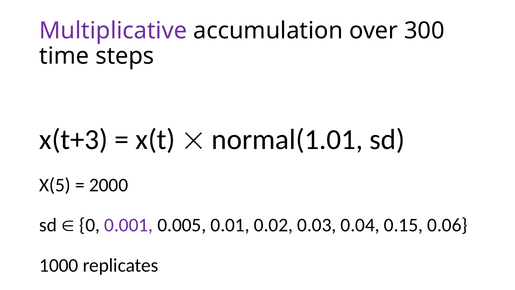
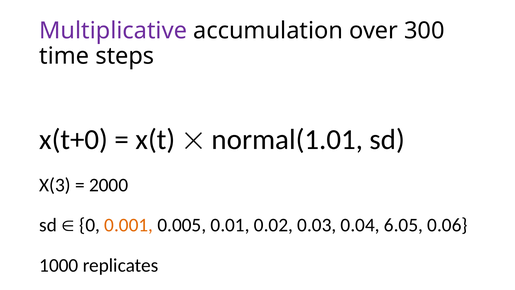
x(t+3: x(t+3 -> x(t+0 (74, 140)
X(5: X(5 -> X(3 (55, 185)
0.001 colour: purple -> orange (129, 225)
0.15: 0.15 -> 6.05 (403, 225)
